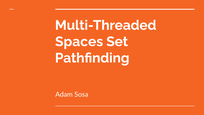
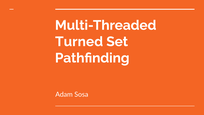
Spaces: Spaces -> Turned (79, 42)
